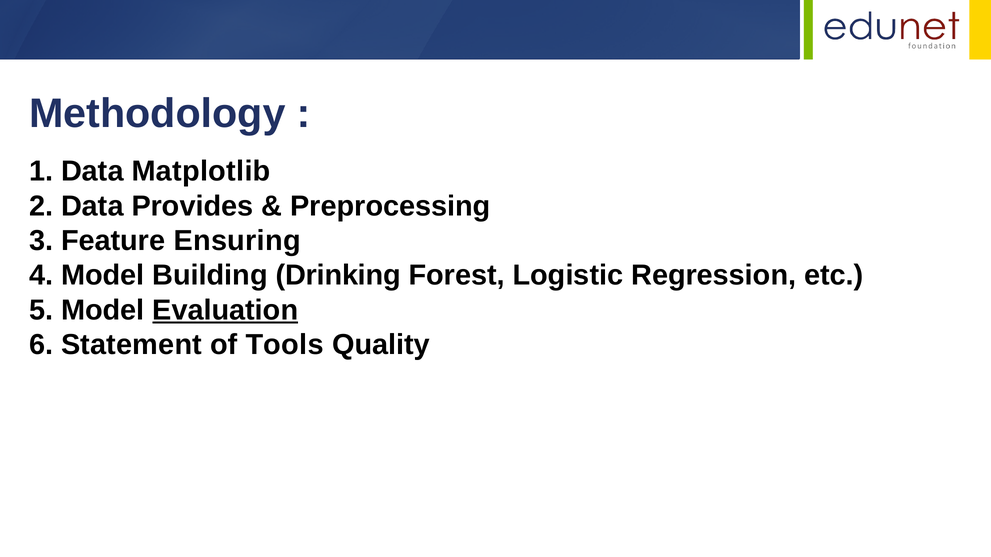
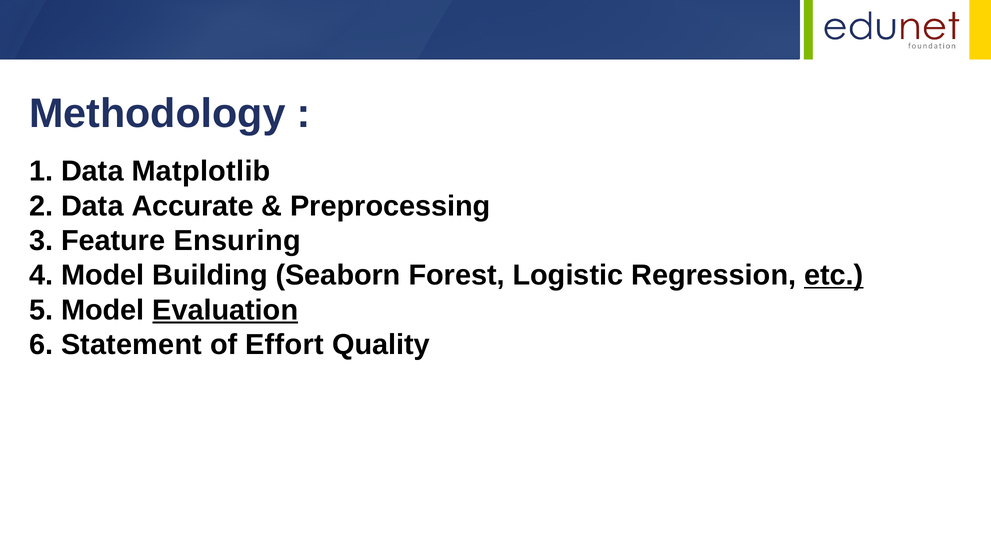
Provides: Provides -> Accurate (193, 206)
Drinking: Drinking -> Seaborn (338, 276)
etc underline: none -> present (834, 276)
Tools: Tools -> Effort (285, 345)
